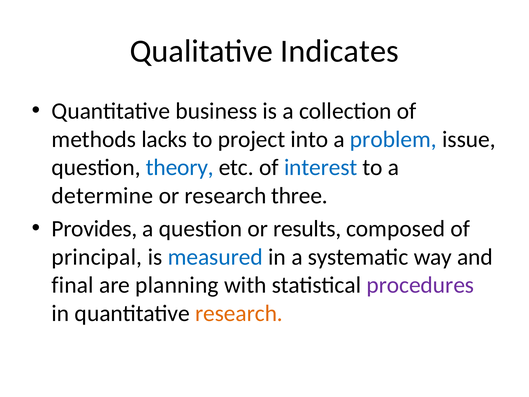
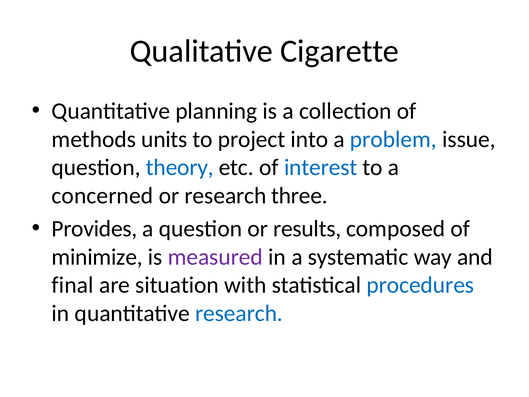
Indicates: Indicates -> Cigarette (340, 51)
business: business -> planning (216, 111)
lacks: lacks -> units (164, 139)
determine: determine -> concerned (102, 196)
principal: principal -> minimize (97, 257)
measured colour: blue -> purple (215, 257)
planning: planning -> situation (177, 285)
procedures colour: purple -> blue (420, 285)
research colour: orange -> blue (239, 313)
